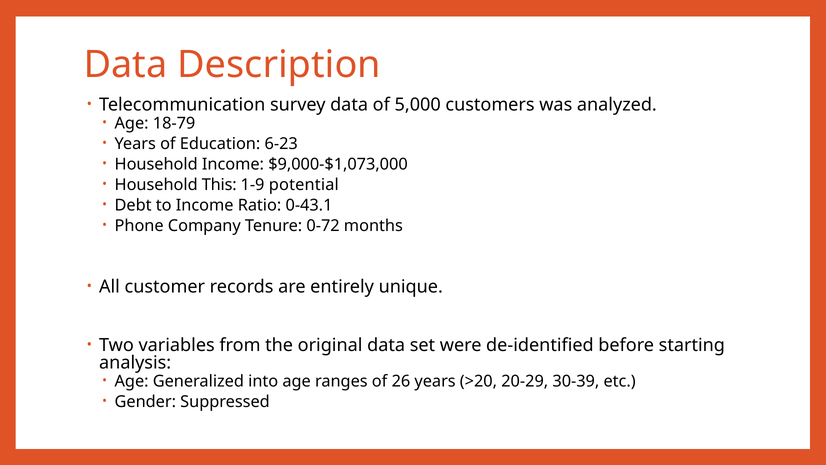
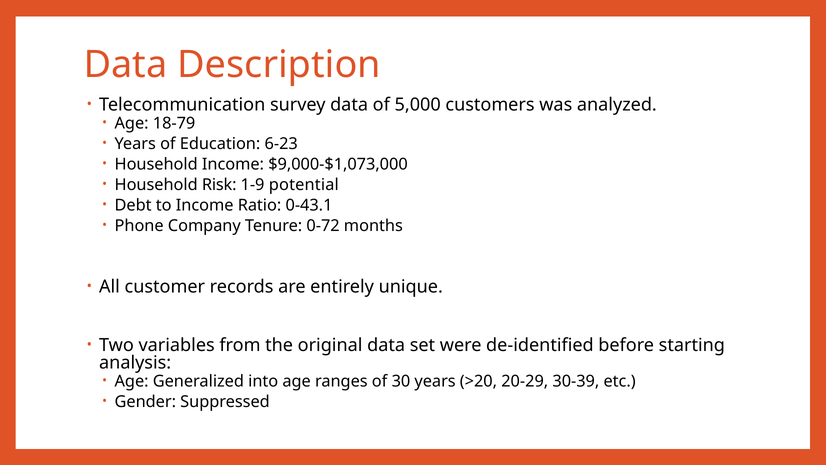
This: This -> Risk (219, 184)
26: 26 -> 30 (401, 381)
